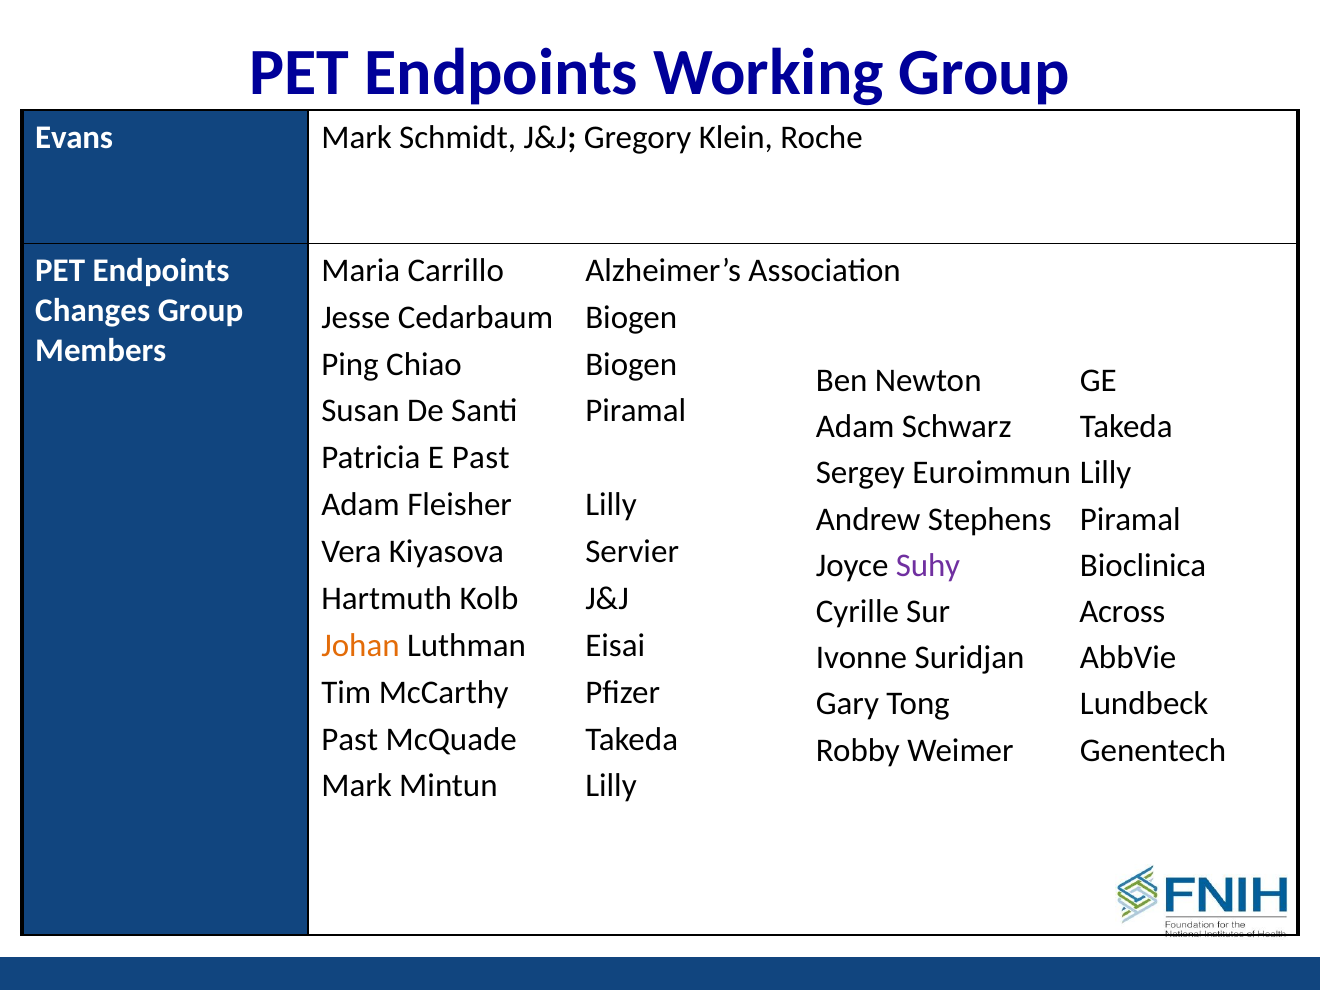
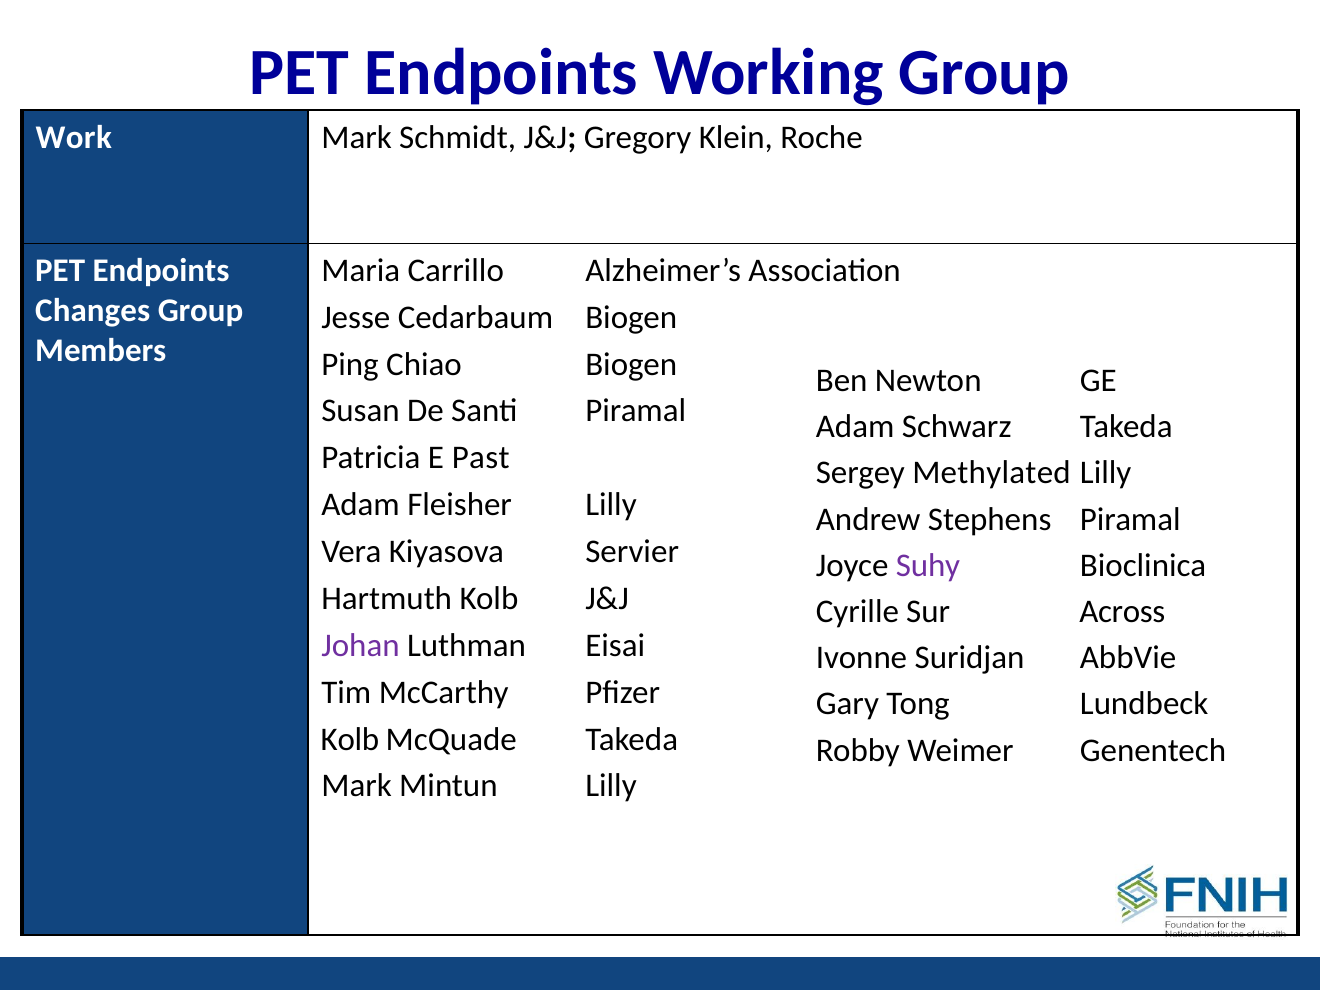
Evans: Evans -> Work (74, 137)
Euroimmun: Euroimmun -> Methylated (992, 473)
Johan colour: orange -> purple (360, 645)
Past: Past -> Kolb (350, 739)
